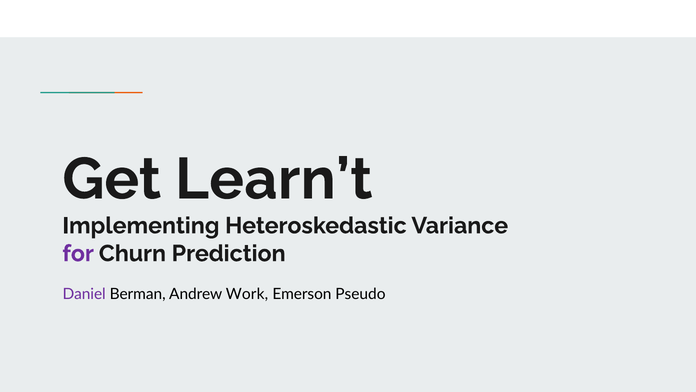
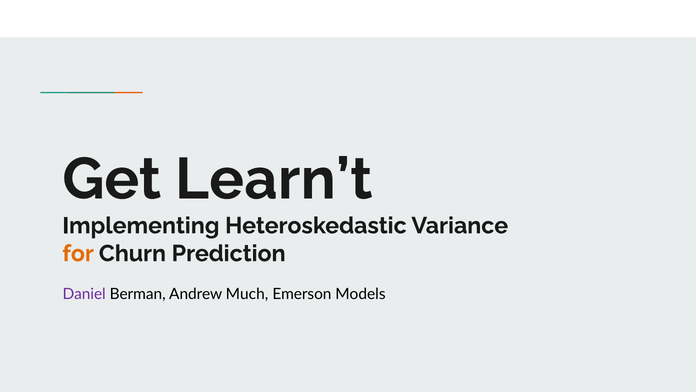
for colour: purple -> orange (78, 253)
Work: Work -> Much (247, 294)
Pseudo: Pseudo -> Models (360, 294)
